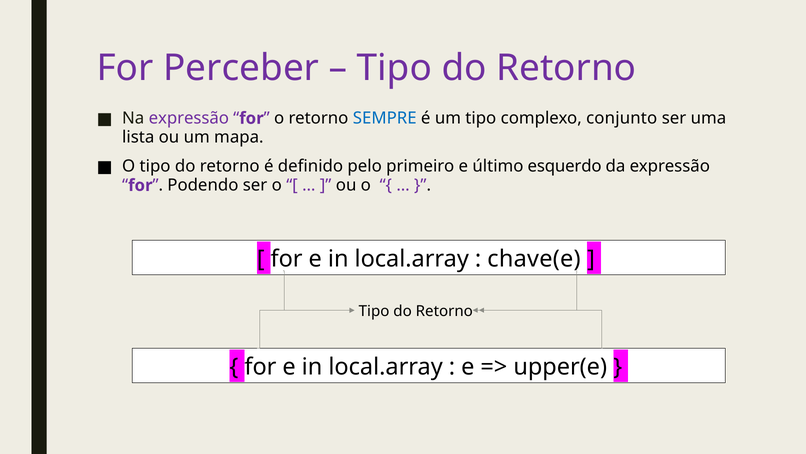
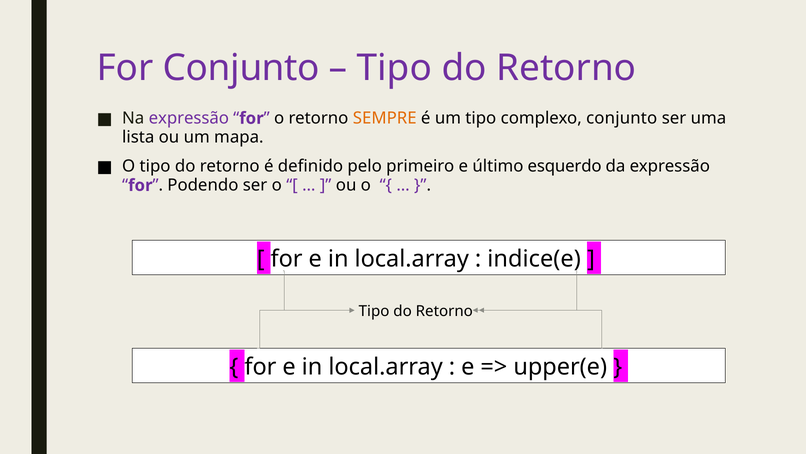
For Perceber: Perceber -> Conjunto (241, 68)
SEMPRE colour: blue -> orange (385, 118)
chave(e: chave(e -> indice(e (534, 259)
